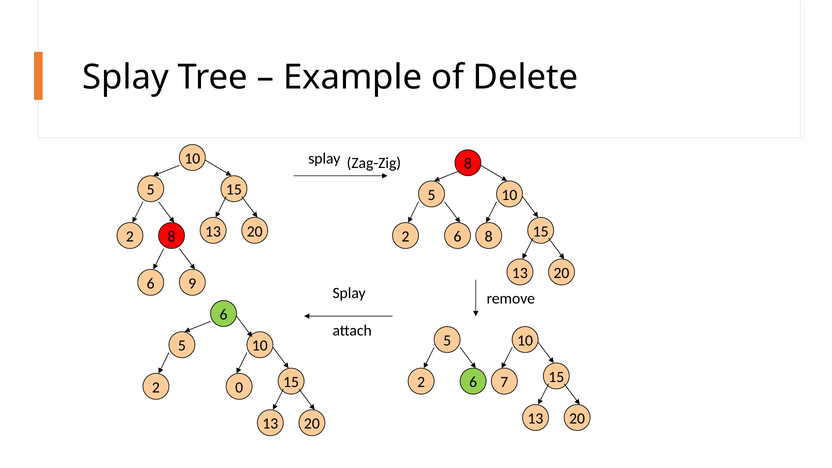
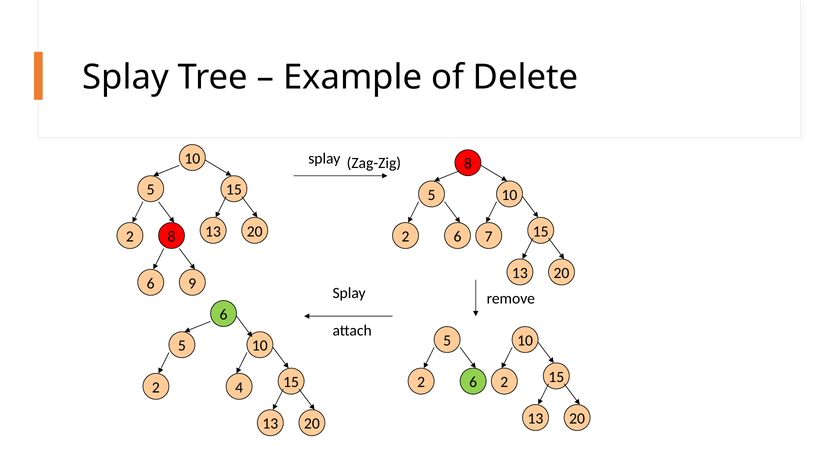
2 8: 8 -> 7 (489, 237)
2 7: 7 -> 2 (504, 382)
0: 0 -> 4 (239, 387)
